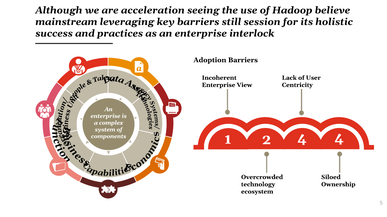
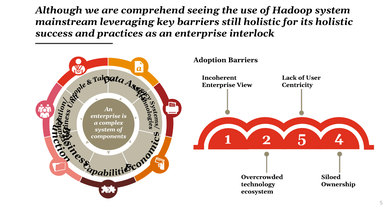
acceleration: acceleration -> comprehend (153, 10)
Hadoop believe: believe -> system (333, 10)
still session: session -> holistic (262, 22)
2 4: 4 -> 5 (302, 138)
